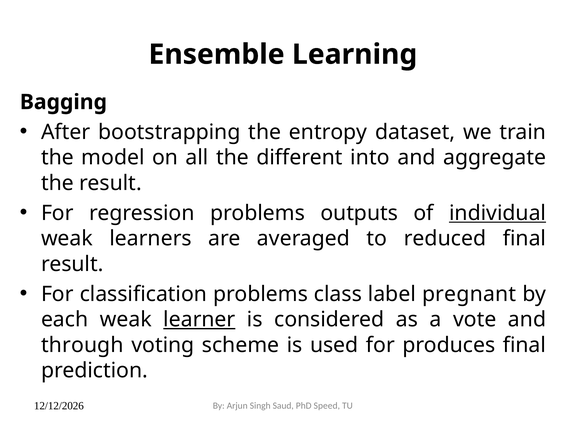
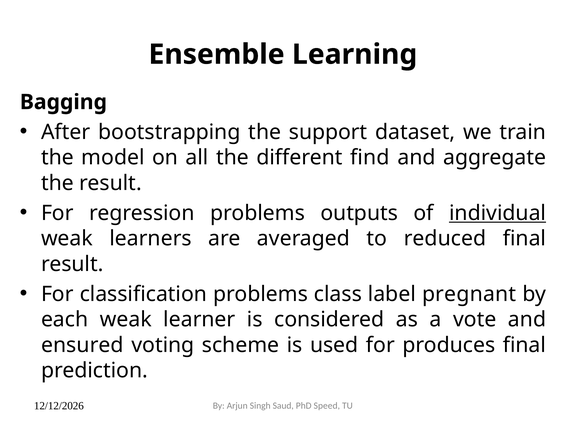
entropy: entropy -> support (328, 132)
into: into -> find (370, 157)
learner underline: present -> none (199, 319)
through: through -> ensured (82, 345)
